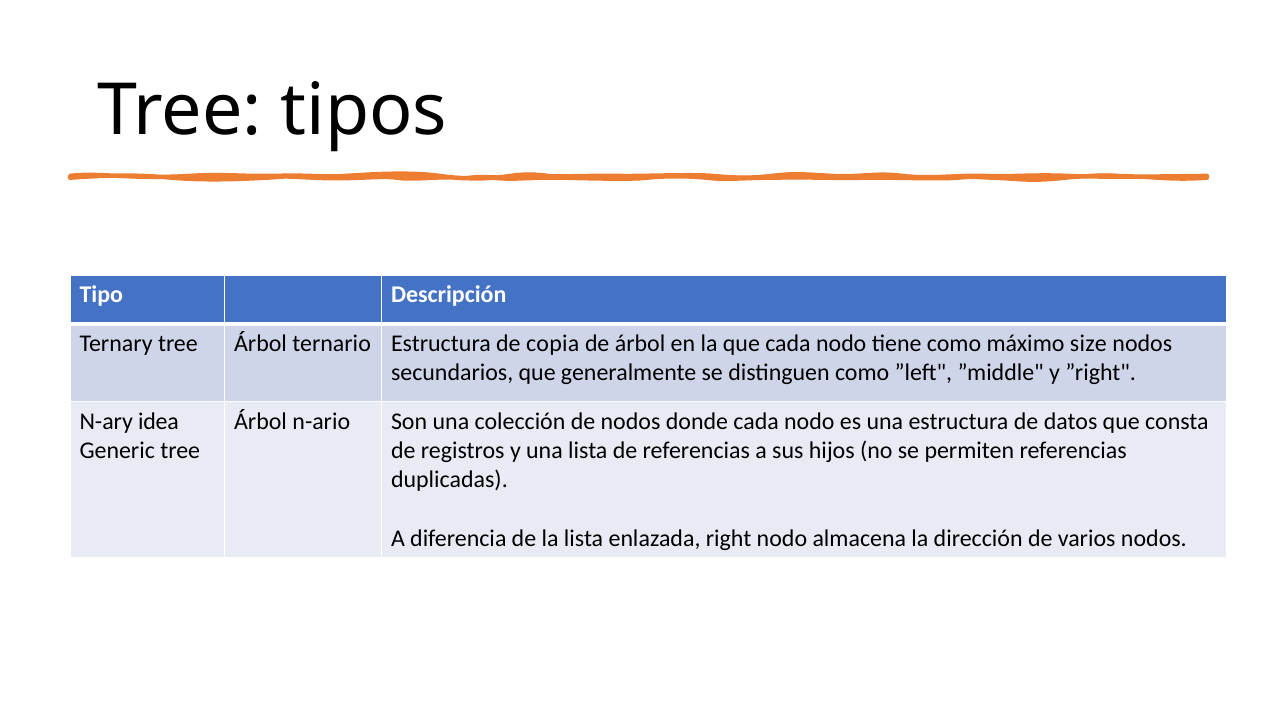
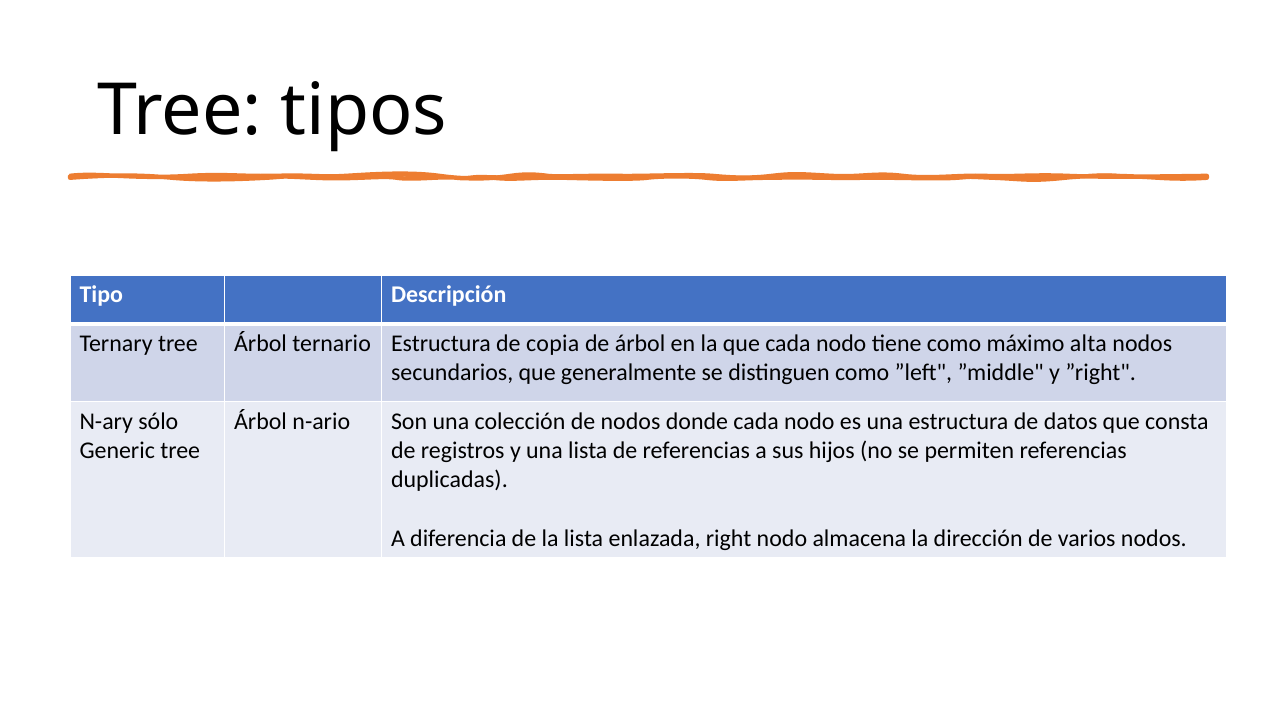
size: size -> alta (1088, 343)
idea: idea -> sólo (158, 421)
